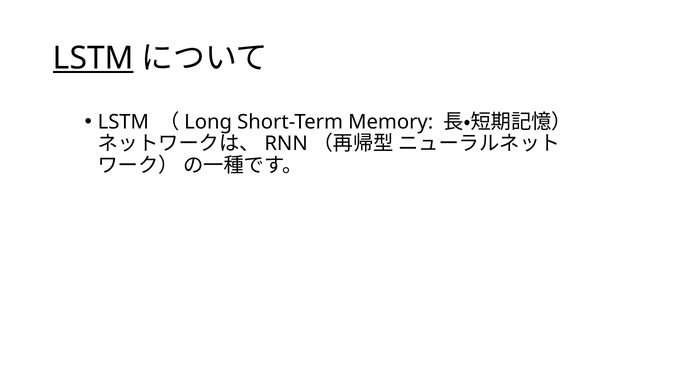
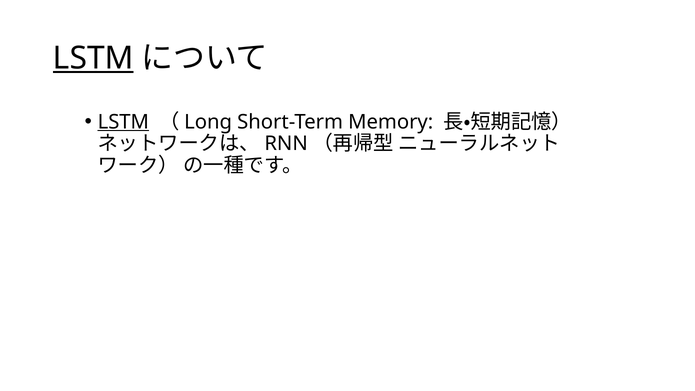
LSTM underline: none -> present (123, 122)
